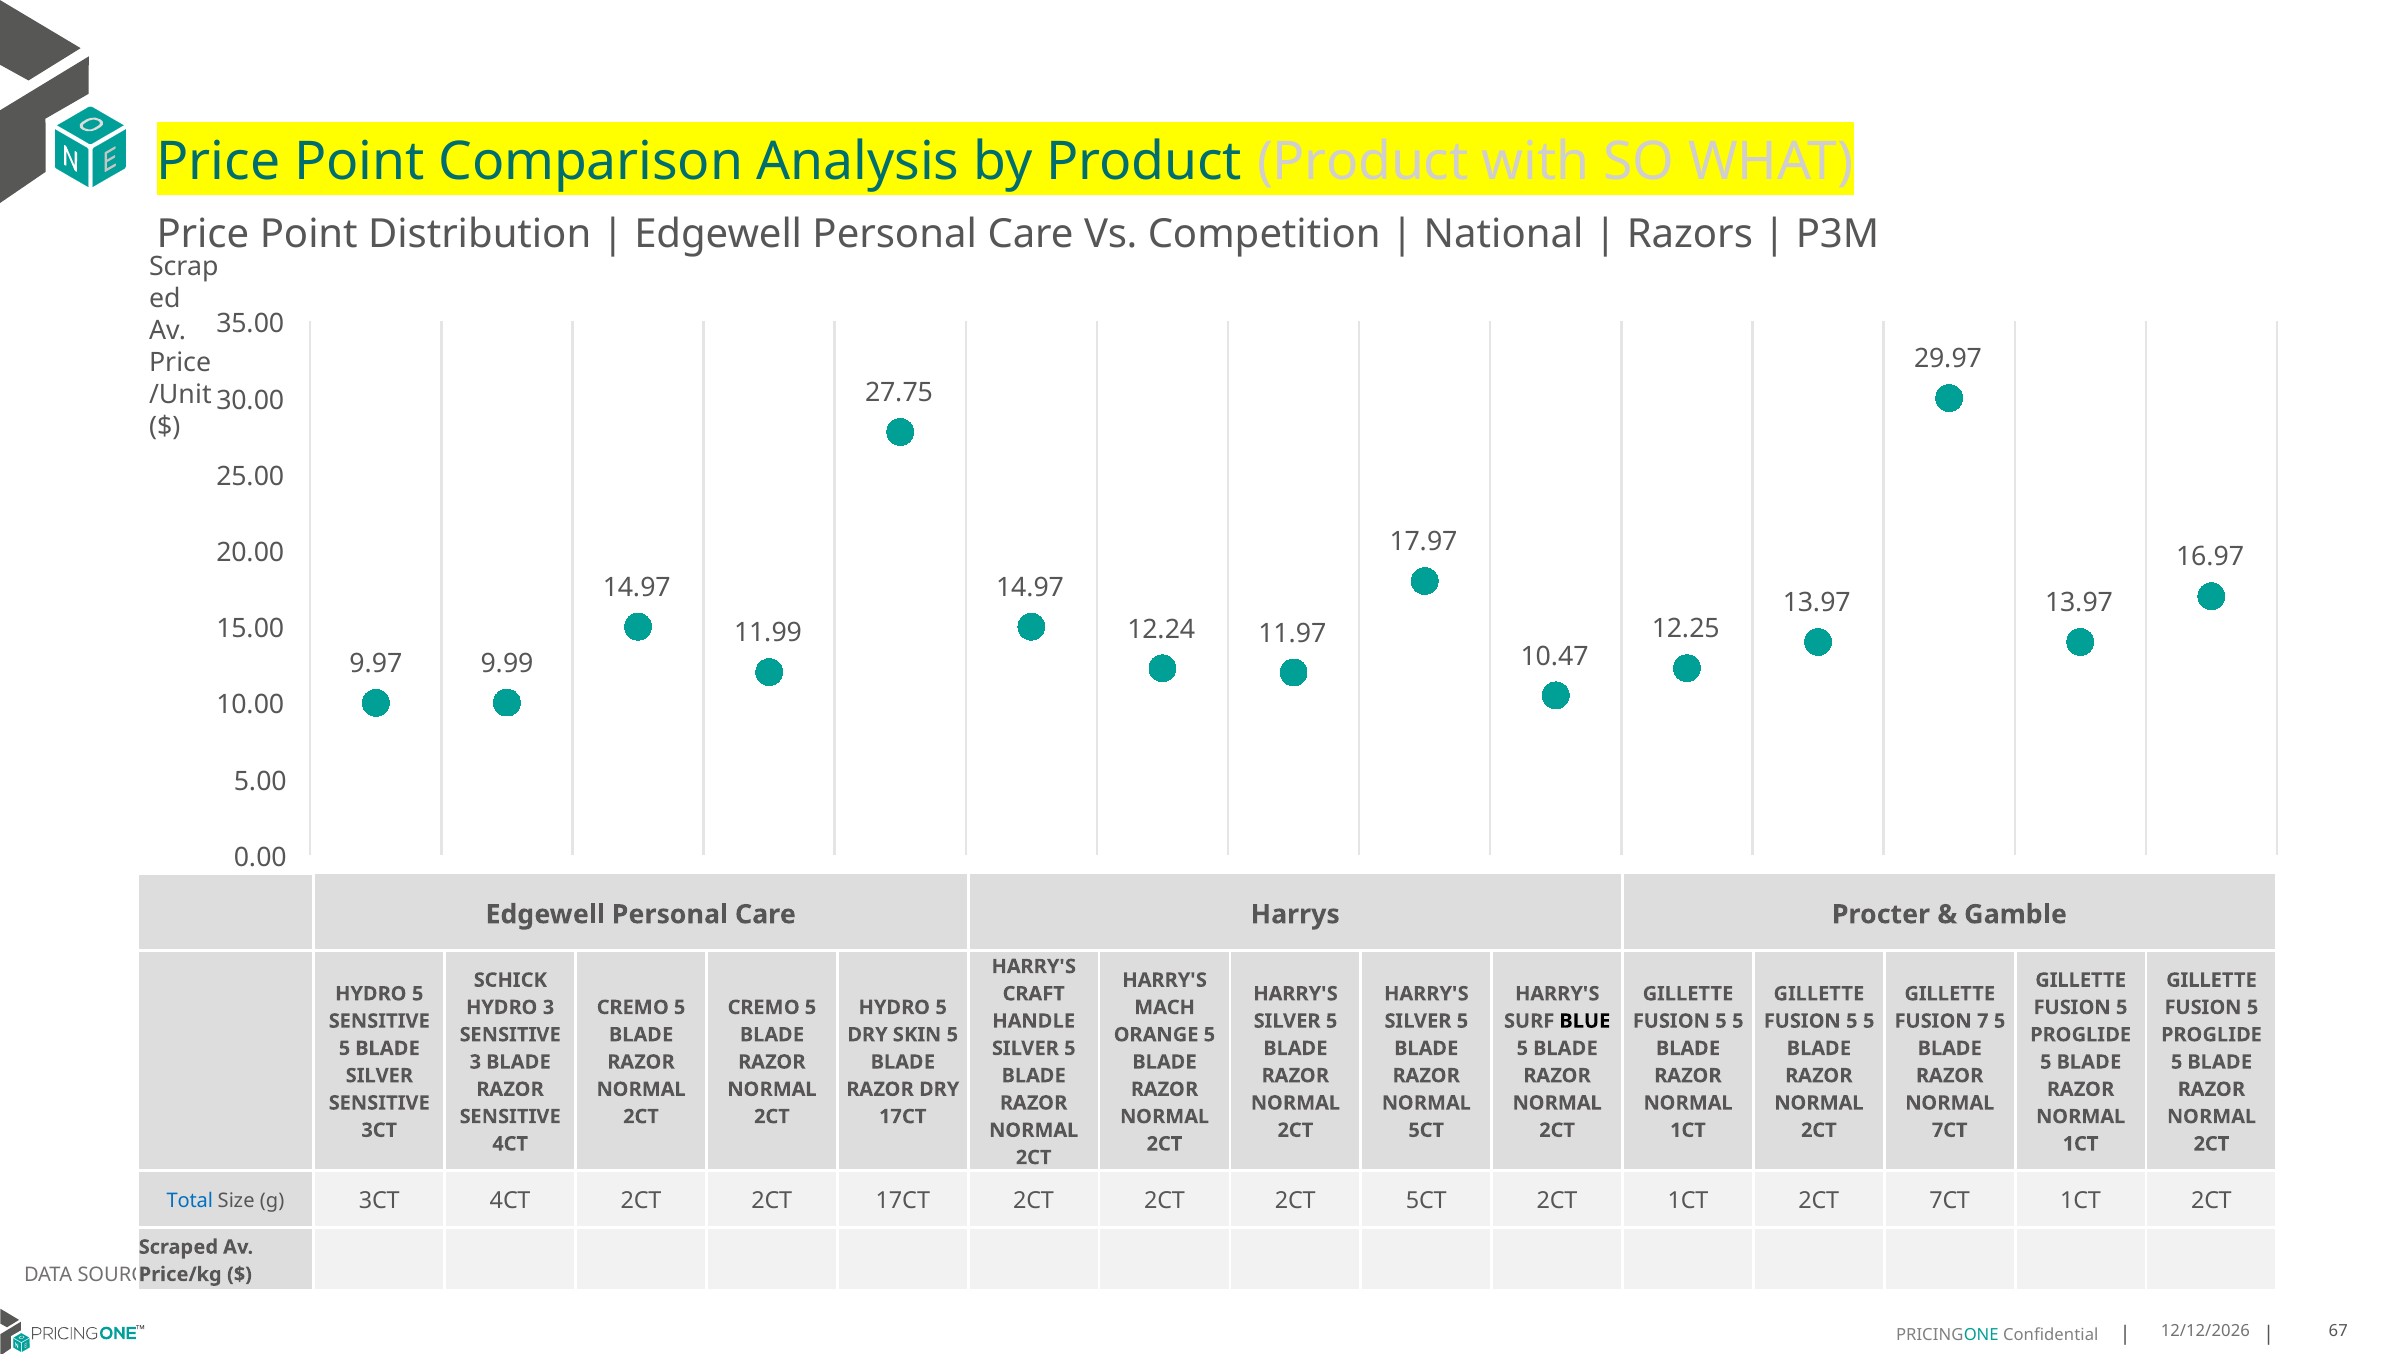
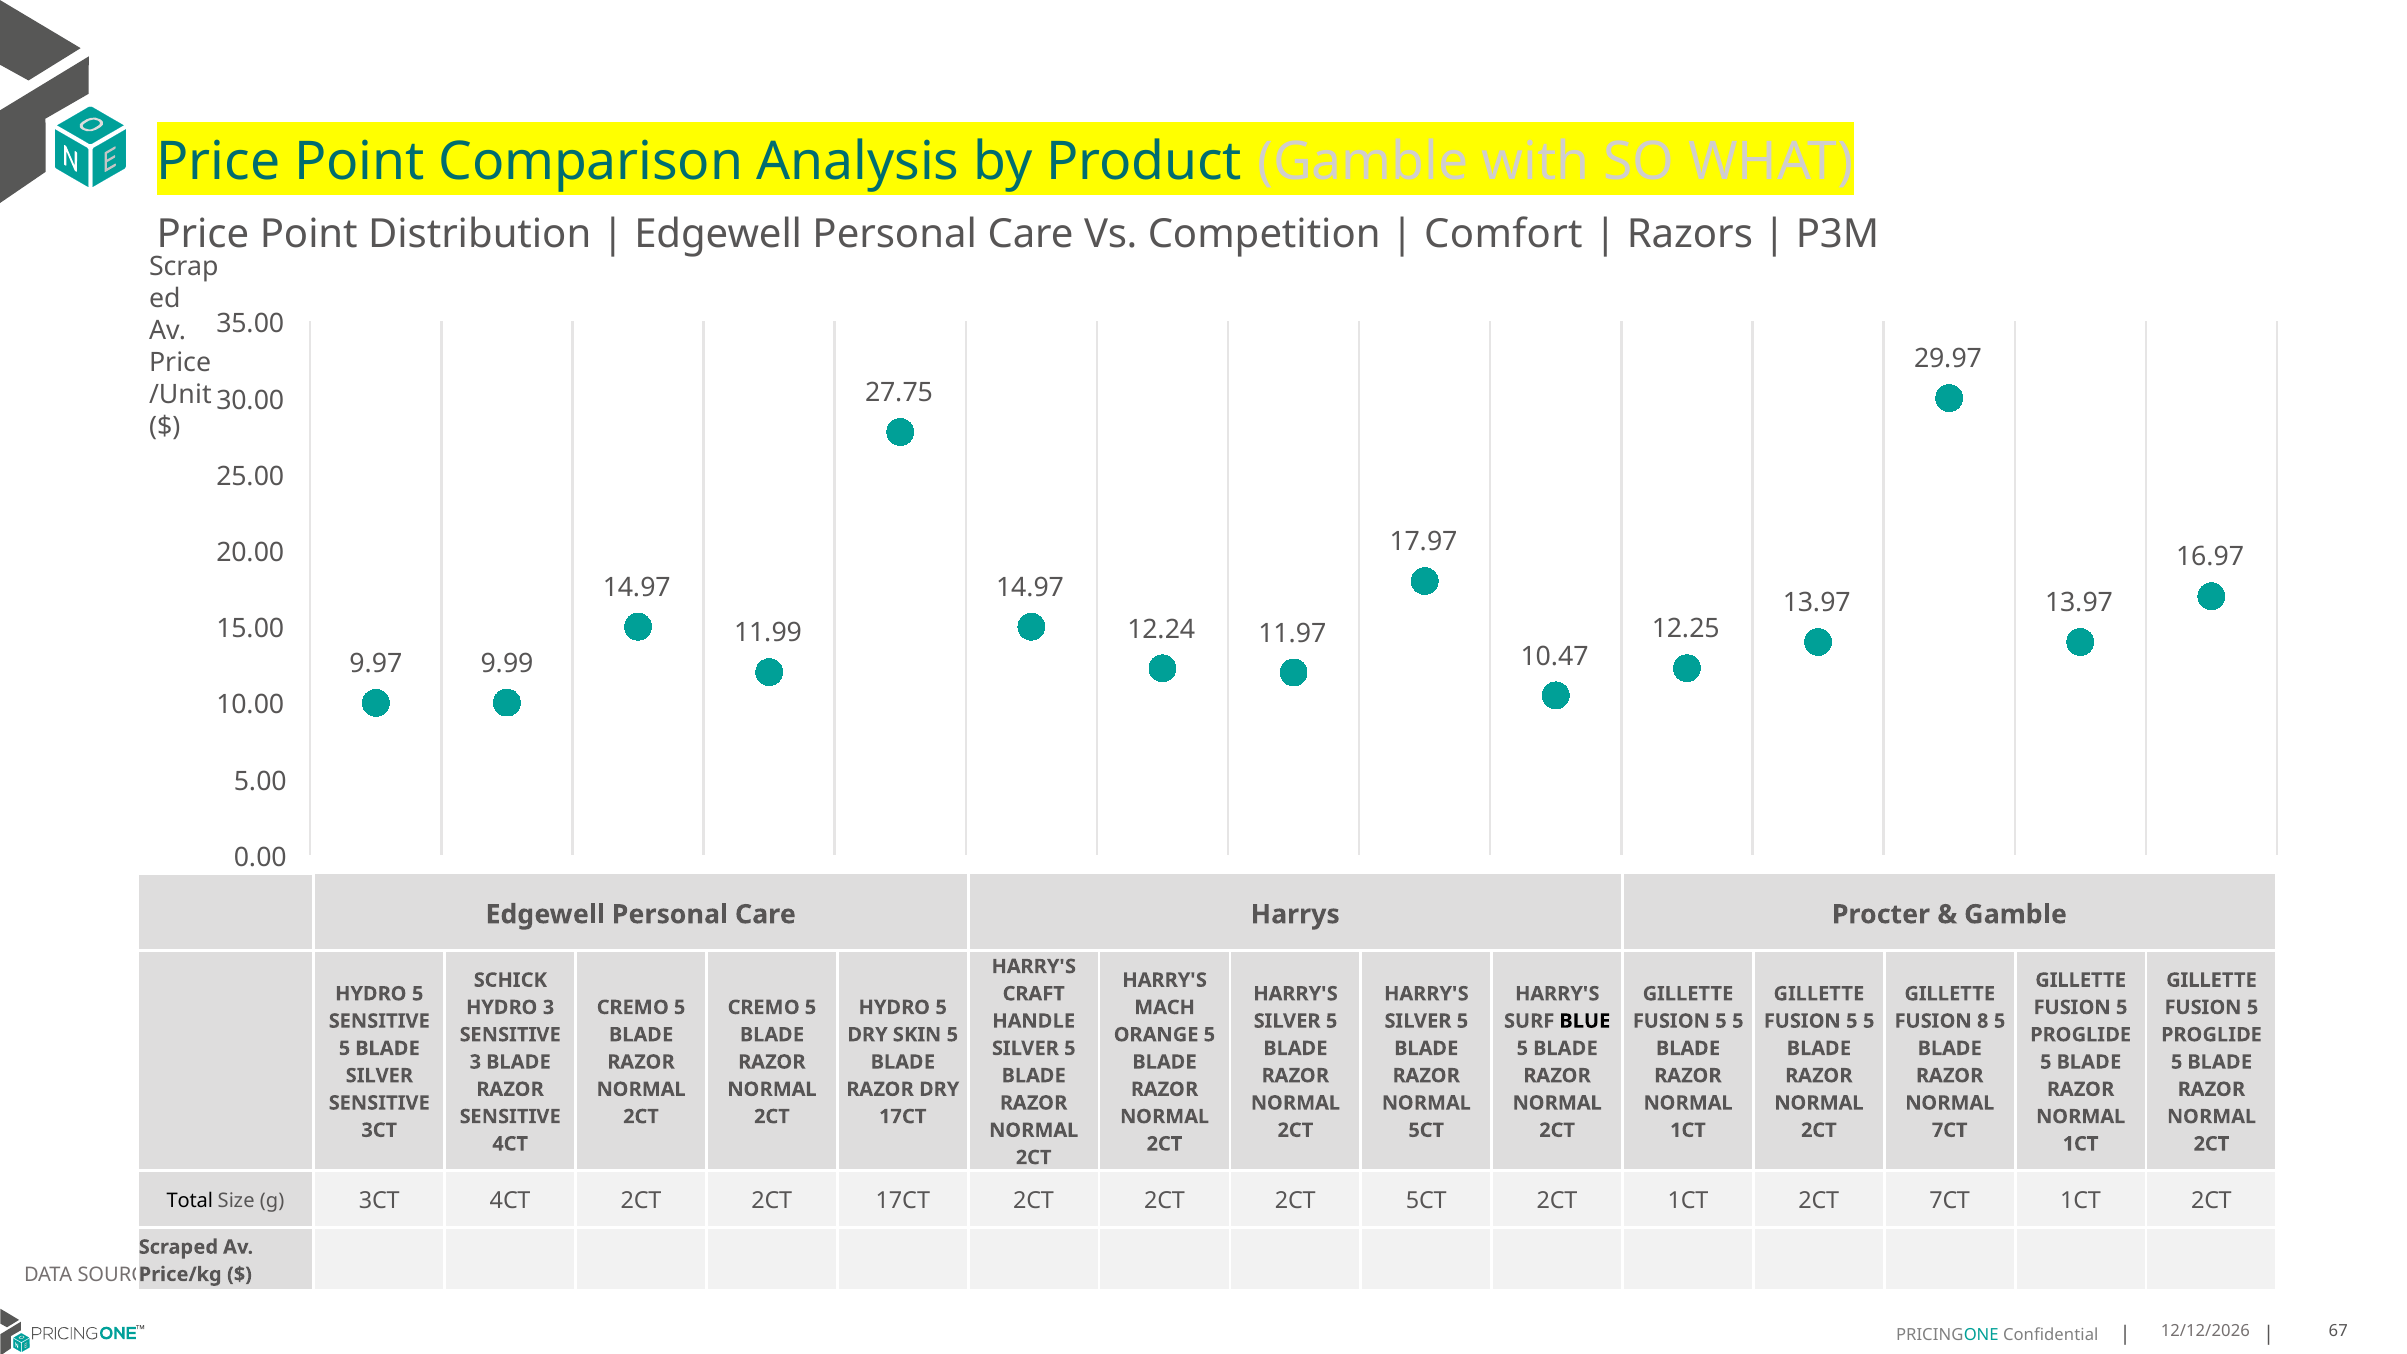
Product Product: Product -> Gamble (1363, 162)
National: National -> Comfort (1503, 235)
7: 7 -> 8 (1983, 1021)
Total colour: blue -> black (190, 1201)
